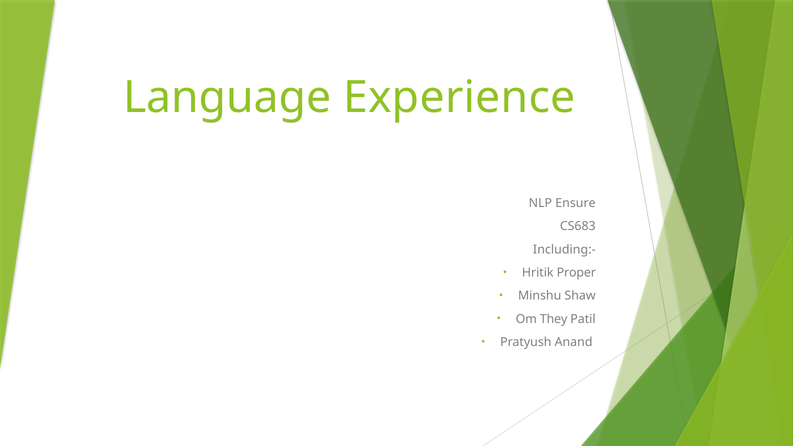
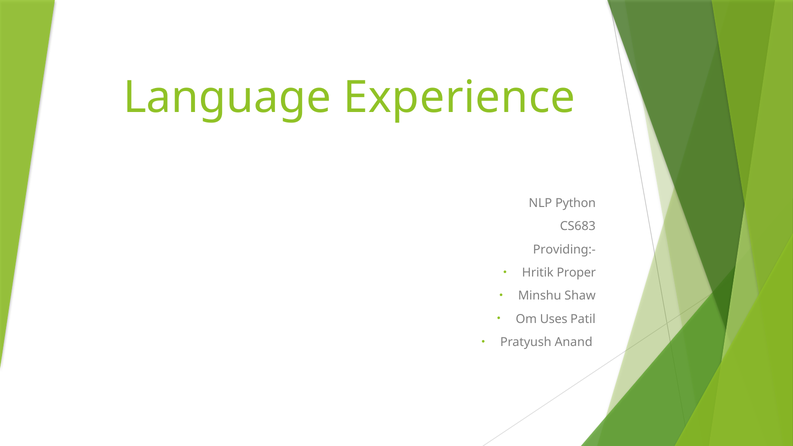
Ensure: Ensure -> Python (576, 203)
Including:-: Including:- -> Providing:- (564, 250)
They: They -> Uses (554, 319)
